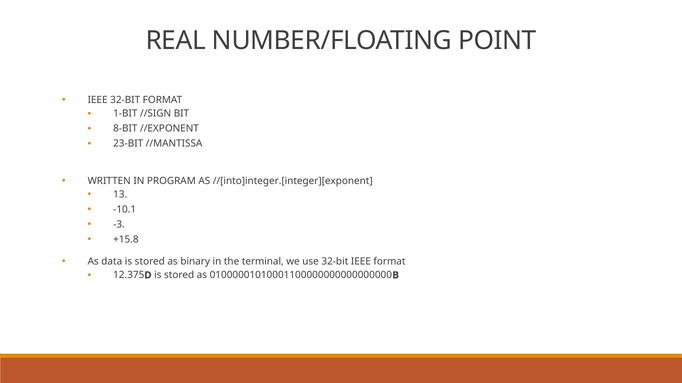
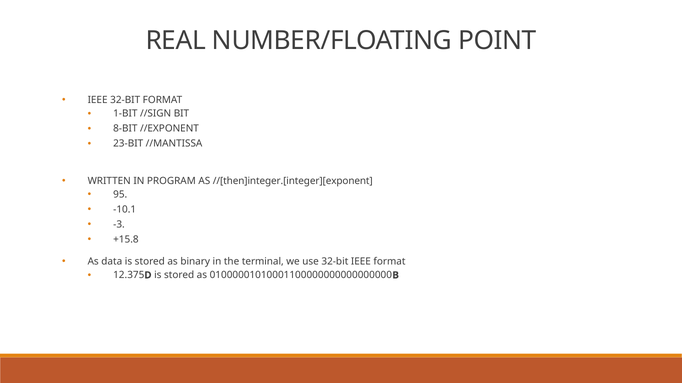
//[into]integer.[integer][exponent: //[into]integer.[integer][exponent -> //[then]integer.[integer][exponent (293, 181)
13: 13 -> 95 (120, 195)
